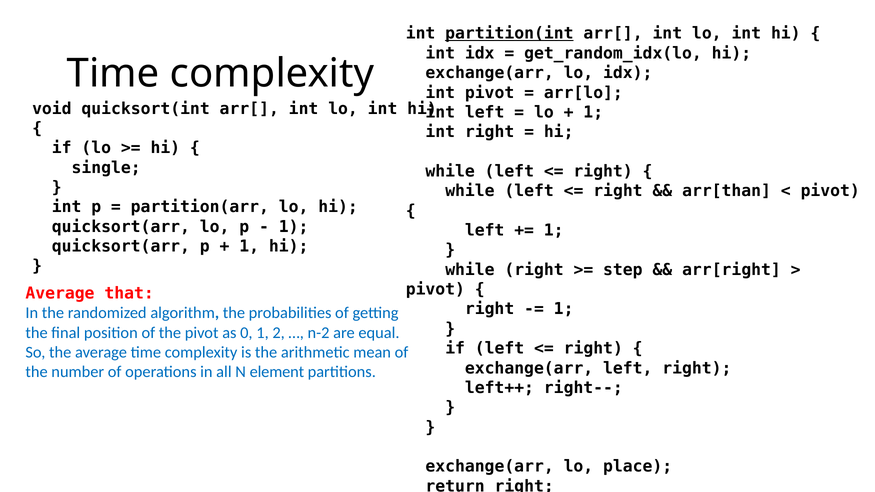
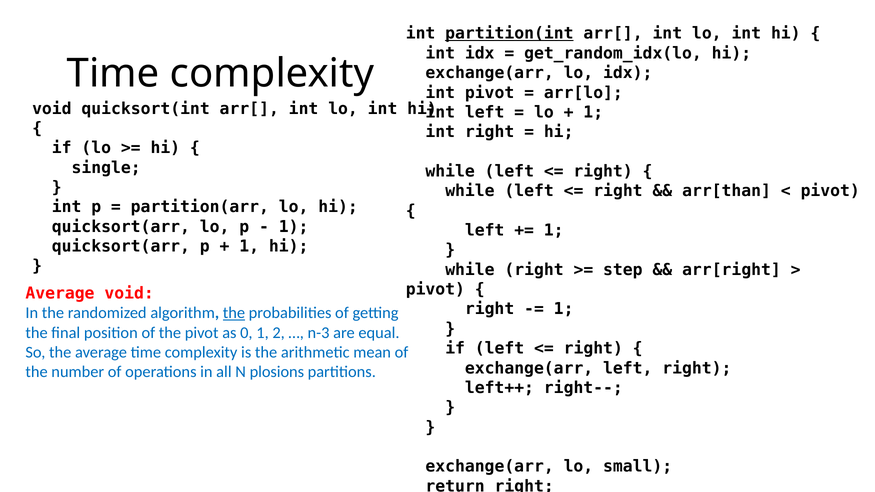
Average that: that -> void (129, 293)
the underline: none -> present (234, 313)
n-2: n-2 -> n-3 (319, 333)
element: element -> plosions (277, 372)
place: place -> small (638, 467)
